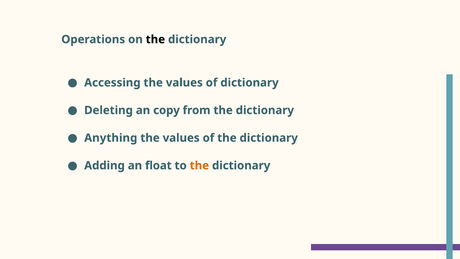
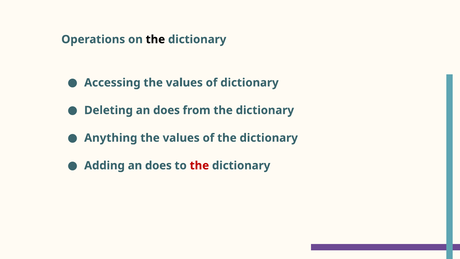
Deleting an copy: copy -> does (167, 110)
Adding an float: float -> does (158, 165)
the colour: orange -> red (199, 165)
